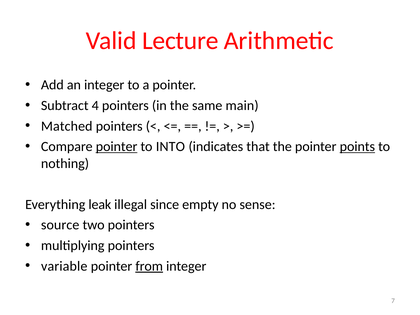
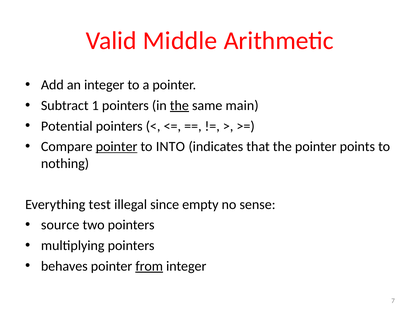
Lecture: Lecture -> Middle (180, 41)
4: 4 -> 1 (95, 106)
the underline: none -> present (179, 106)
Matched: Matched -> Potential (67, 126)
points underline: present -> none (357, 147)
leak: leak -> test (100, 204)
variable: variable -> behaves (64, 266)
